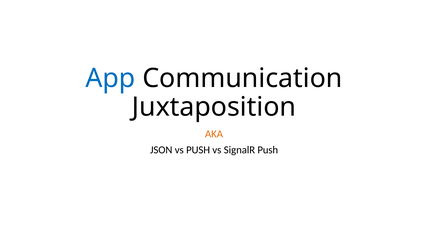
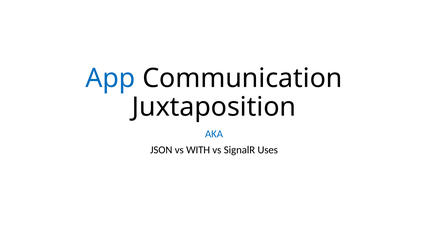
AKA colour: orange -> blue (214, 134)
vs PUSH: PUSH -> WITH (198, 150)
SignalR Push: Push -> Uses (268, 150)
